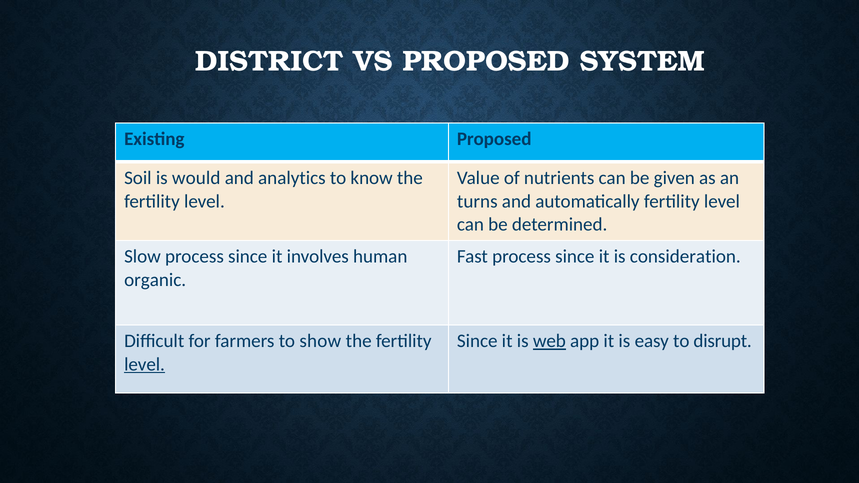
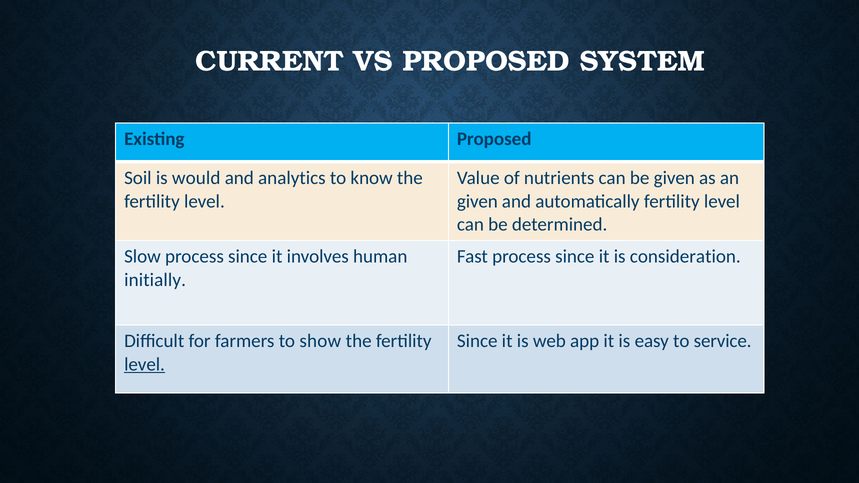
DISTRICT: DISTRICT -> CURRENT (270, 61)
turns: turns -> given (477, 201)
organic: organic -> initially (155, 280)
web underline: present -> none (549, 341)
disrupt: disrupt -> service (723, 341)
